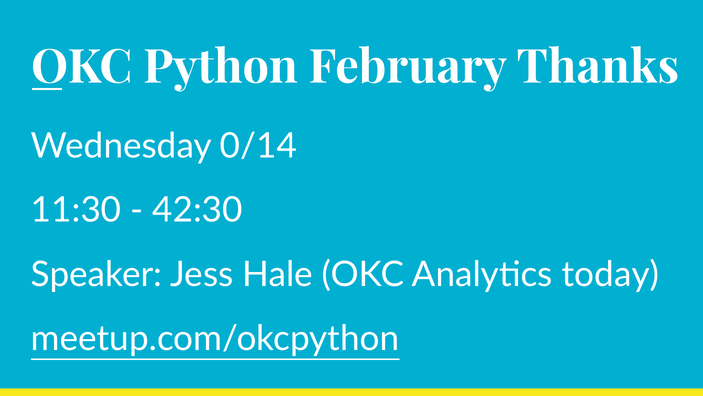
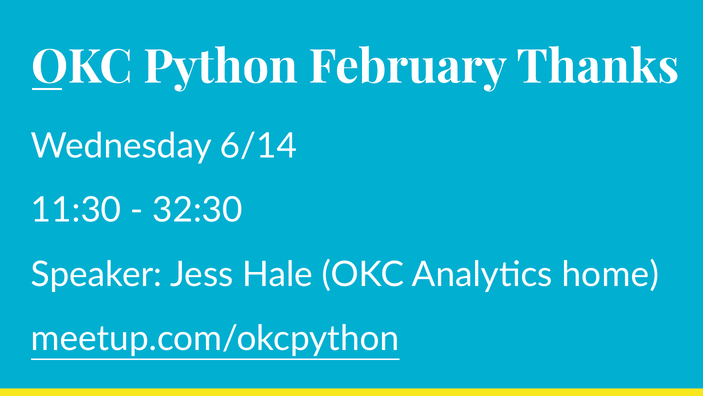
0/14: 0/14 -> 6/14 (258, 146)
42:30: 42:30 -> 32:30 (198, 210)
today: today -> home (610, 274)
